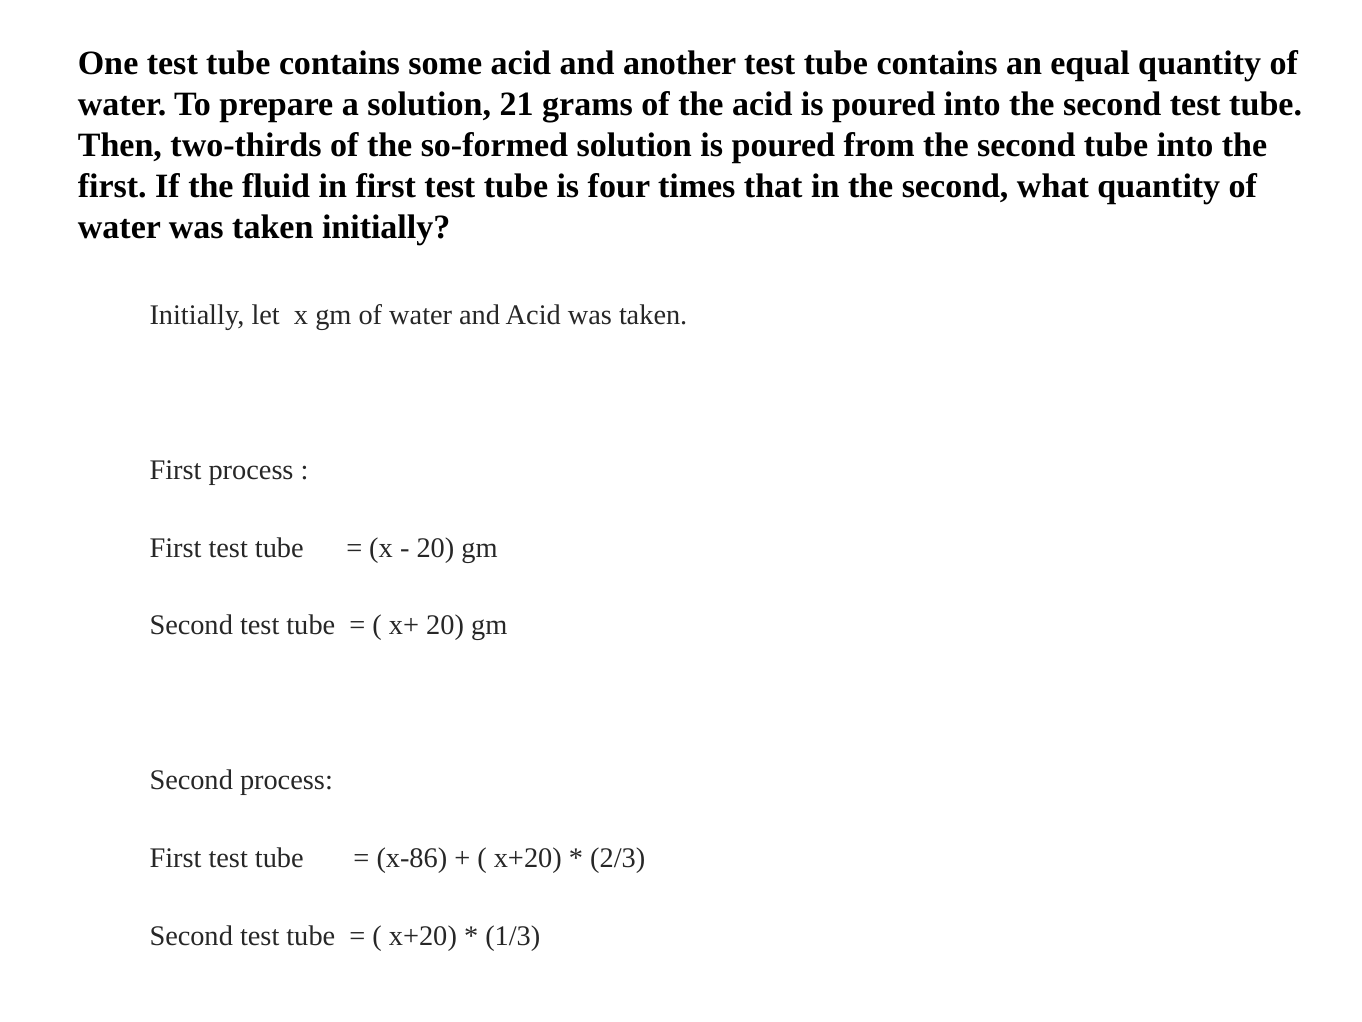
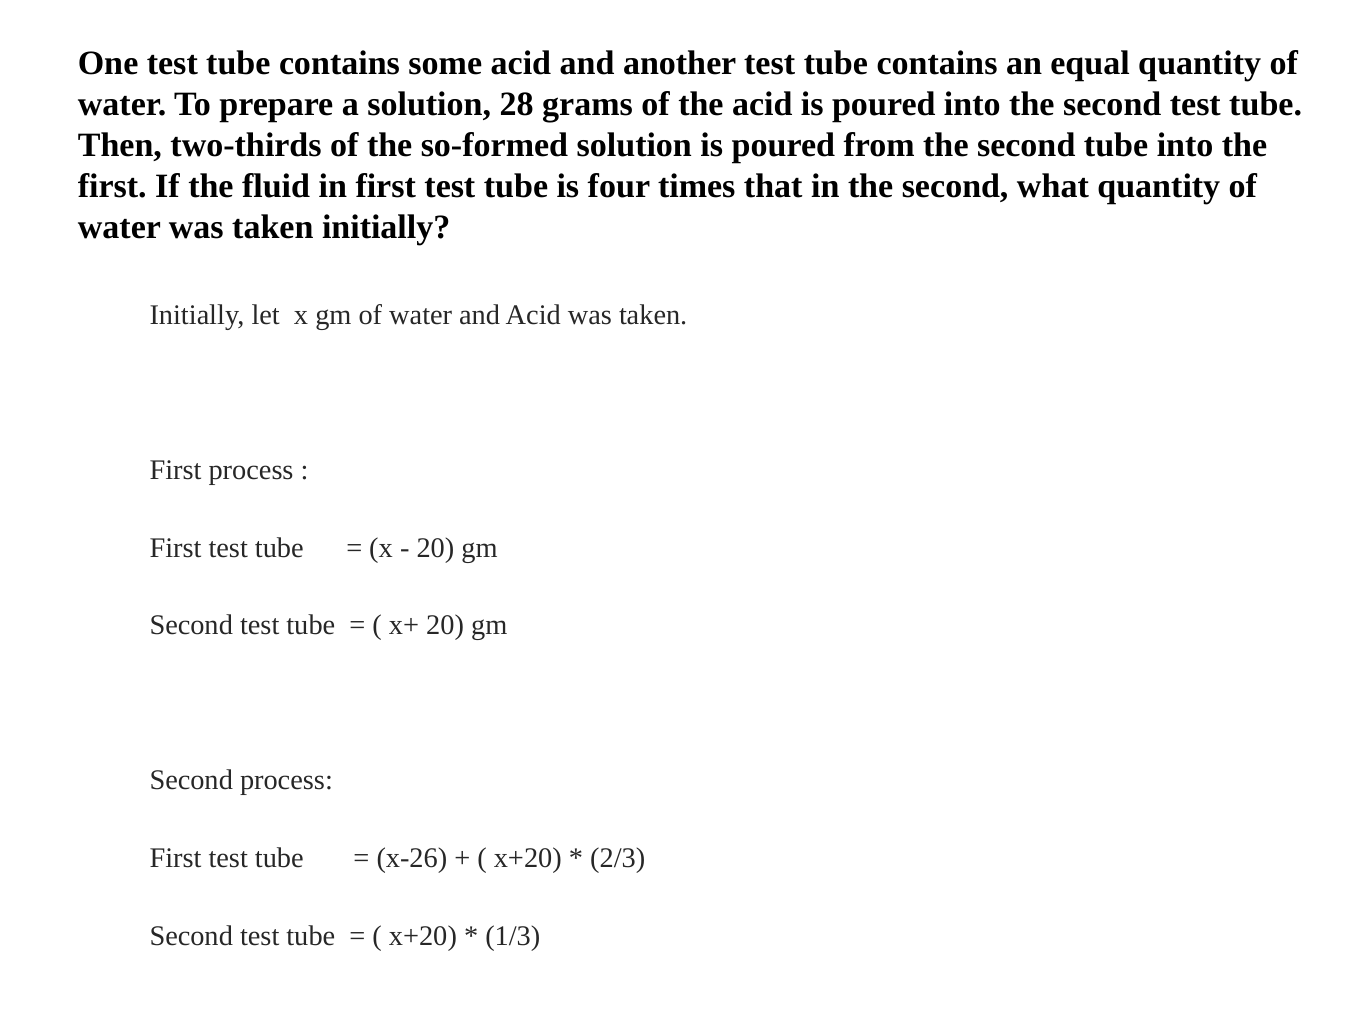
21: 21 -> 28 (517, 104)
x-86: x-86 -> x-26 (412, 858)
